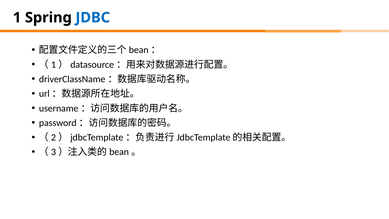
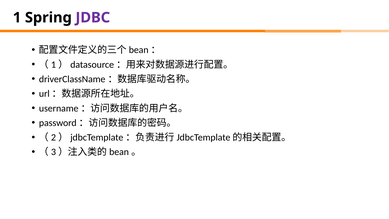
JDBC colour: blue -> purple (93, 18)
